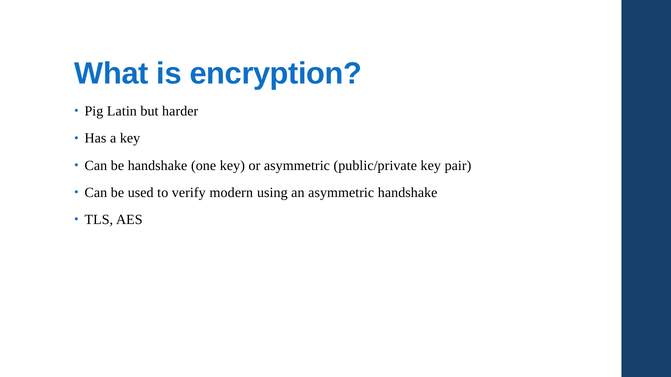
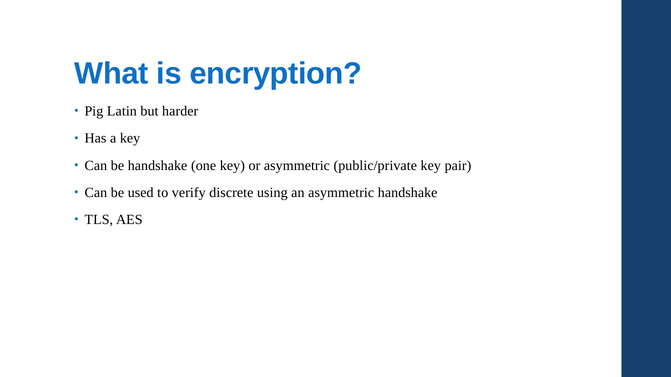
modern: modern -> discrete (231, 193)
